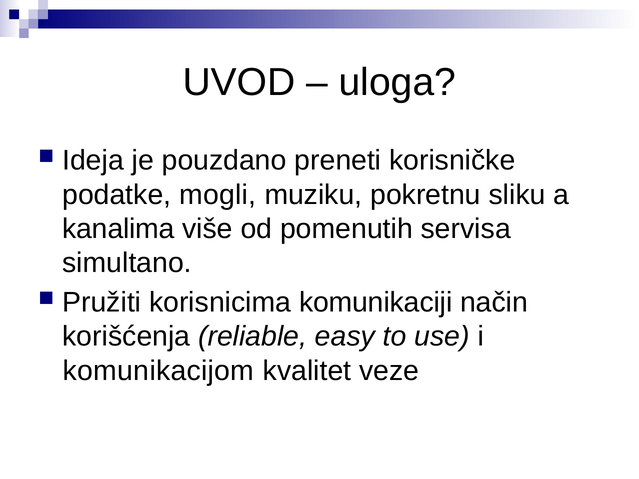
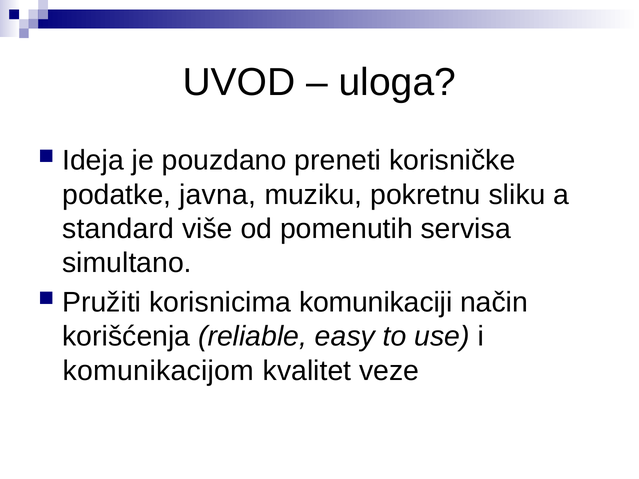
mogli: mogli -> javna (218, 195)
kanalima: kanalima -> standard (118, 229)
